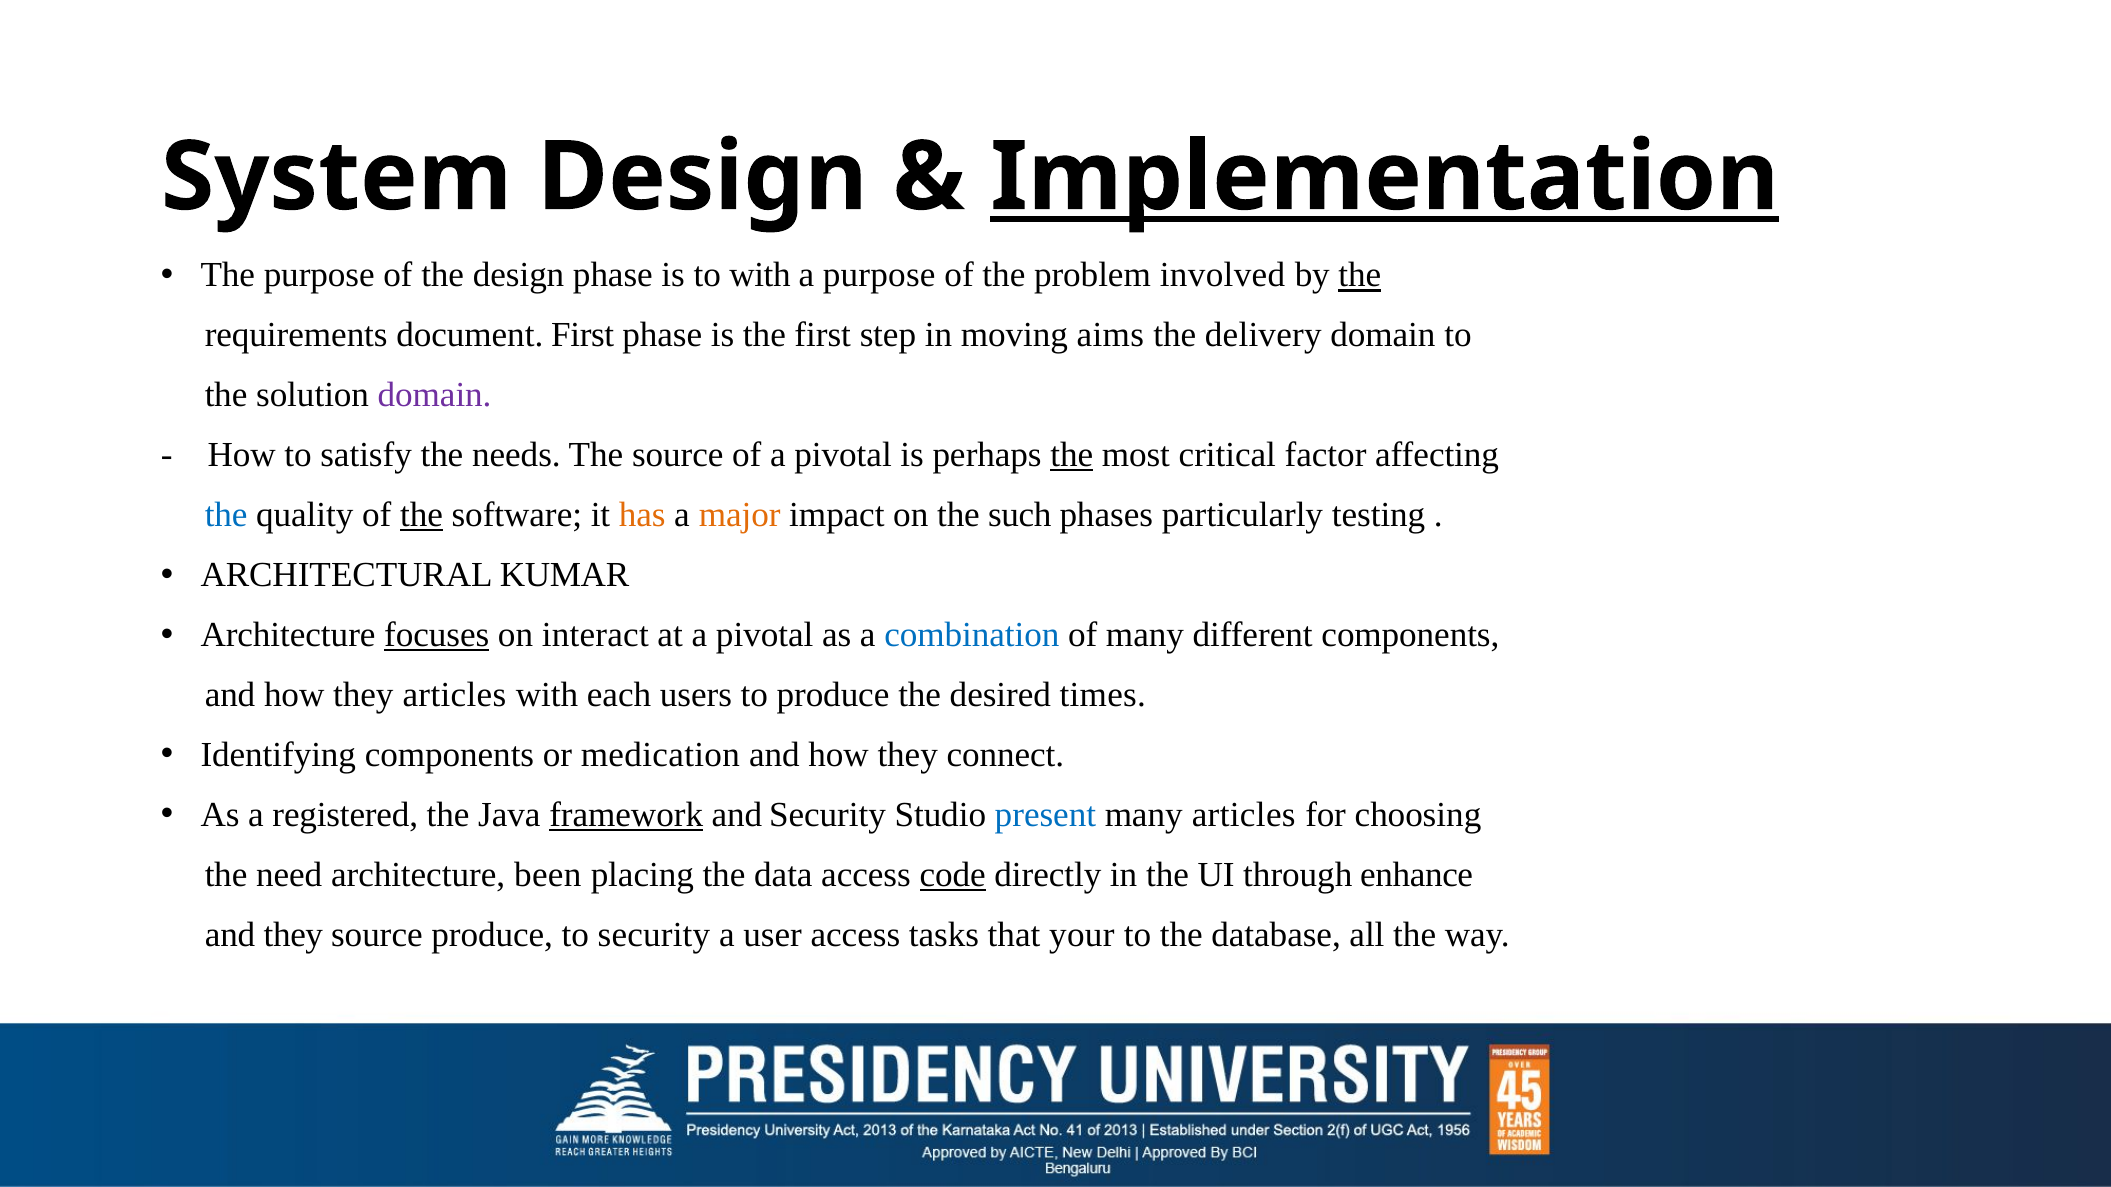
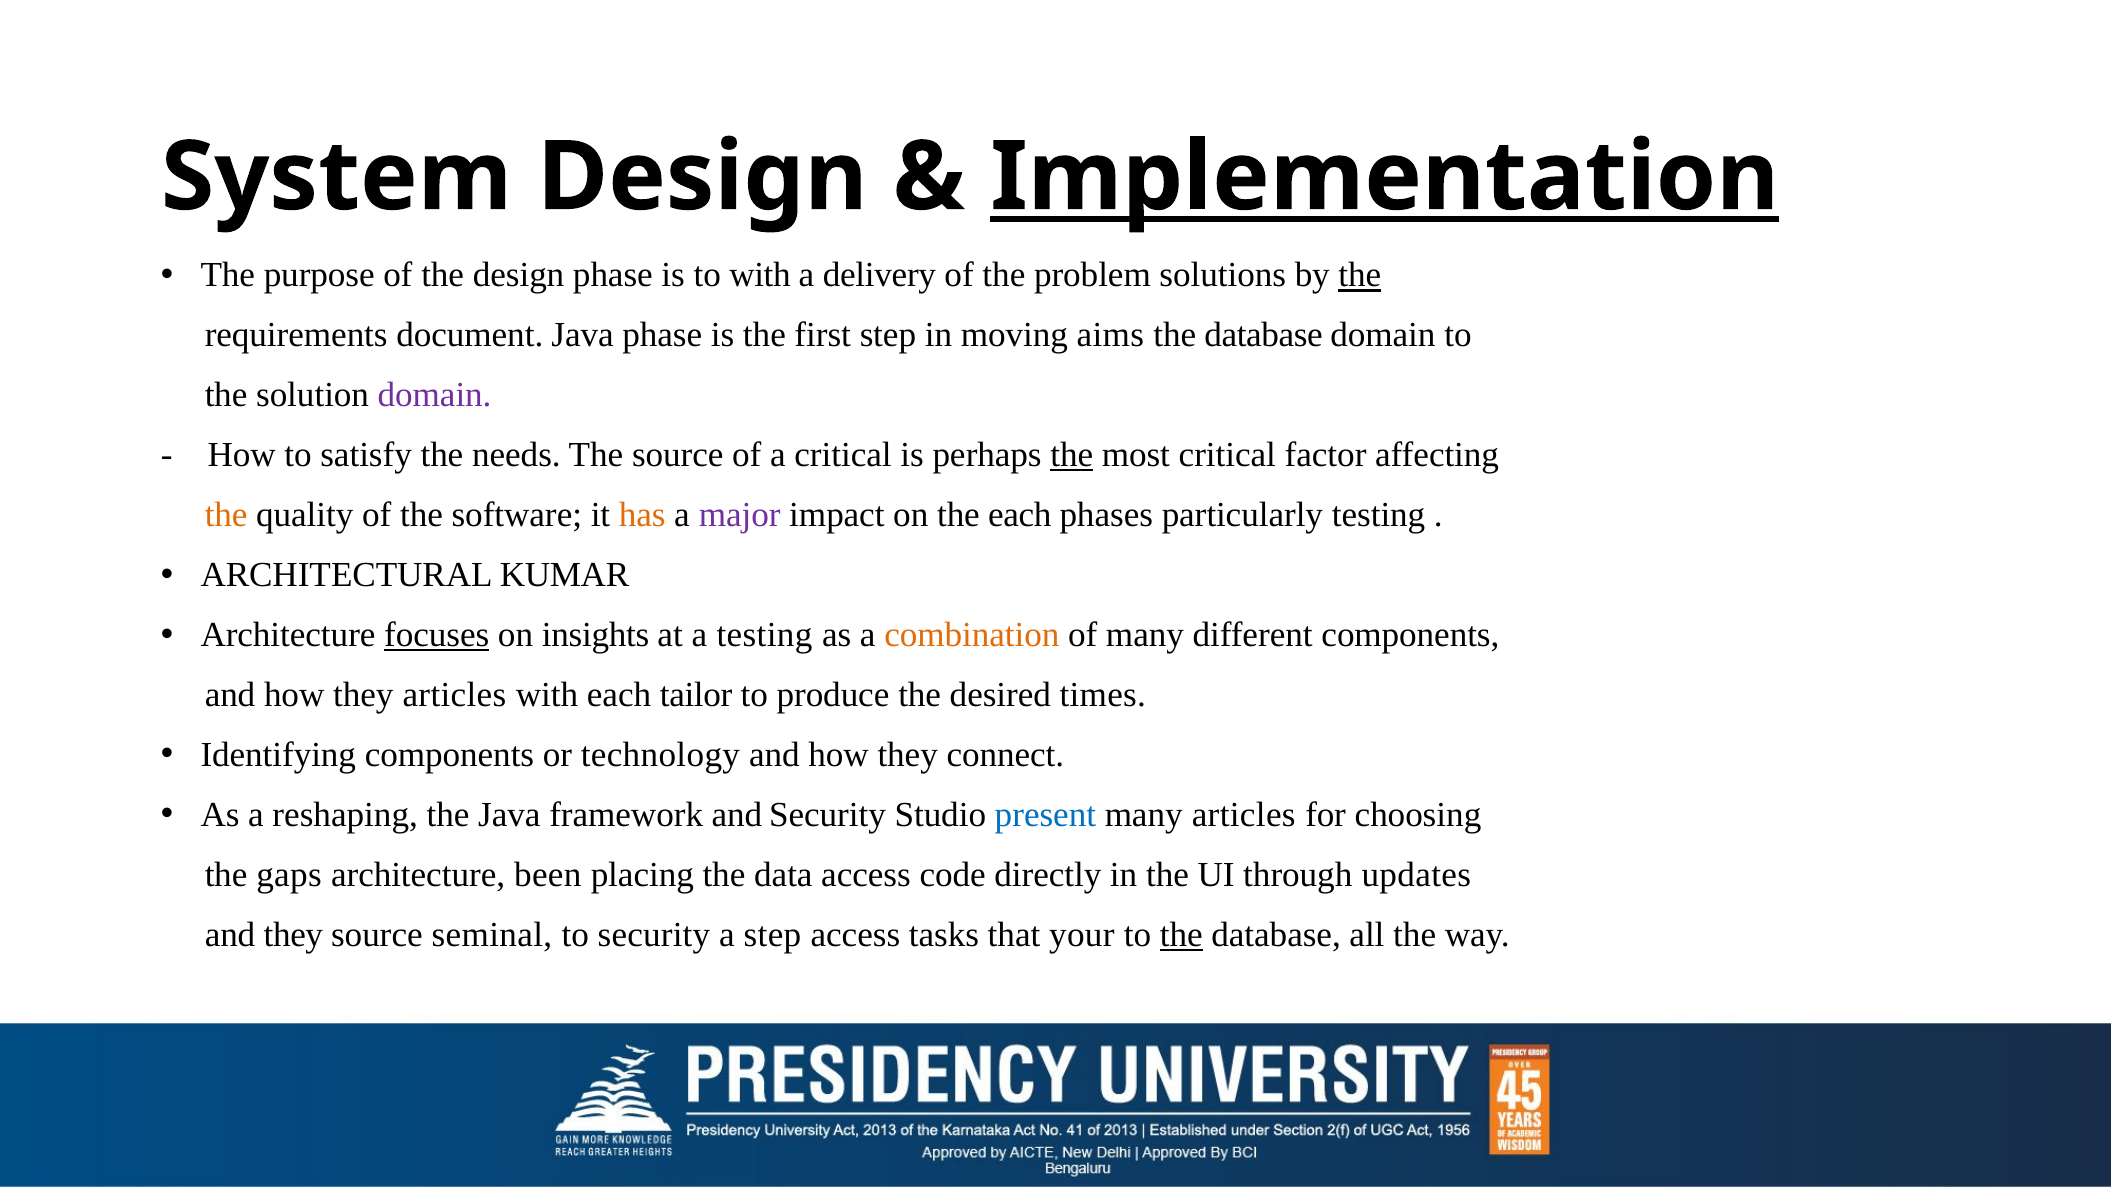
a purpose: purpose -> delivery (879, 275)
involved: involved -> solutions (1223, 275)
document First: First -> Java (583, 335)
delivery: delivery -> database (1264, 335)
of a pivotal: pivotal -> critical (843, 455)
the colour: blue -> orange (226, 515)
the underline: present -> none (421, 515)
major colour: orange -> purple (740, 515)
the such: such -> each (1020, 515)
interact: interact -> insights (596, 635)
at a pivotal: pivotal -> testing (764, 635)
combination colour: blue -> orange (972, 635)
users: users -> tailor (696, 695)
medication: medication -> technology (660, 755)
registered: registered -> reshaping (345, 815)
framework underline: present -> none (626, 815)
need: need -> gaps (289, 875)
code underline: present -> none (953, 875)
enhance: enhance -> updates (1416, 875)
source produce: produce -> seminal (492, 935)
a user: user -> step (772, 935)
the underline: none -> present (1181, 935)
